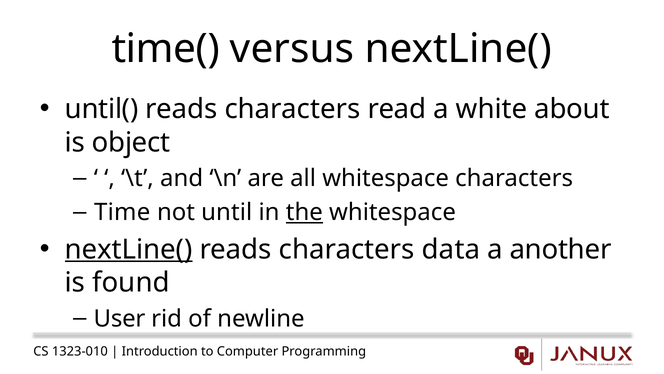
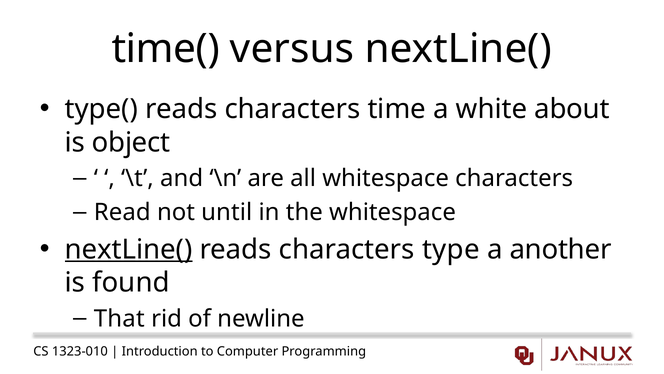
until(: until( -> type( (101, 109)
read: read -> time (397, 109)
Time: Time -> Read (122, 212)
the underline: present -> none (304, 212)
data: data -> type (451, 249)
User: User -> That (119, 318)
